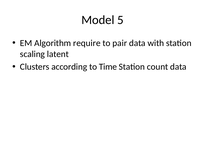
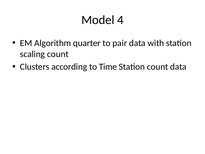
5: 5 -> 4 (120, 20)
require: require -> quarter (87, 43)
scaling latent: latent -> count (58, 54)
